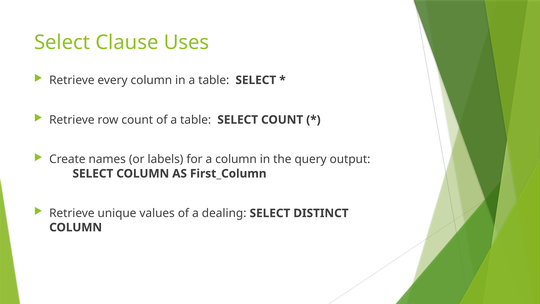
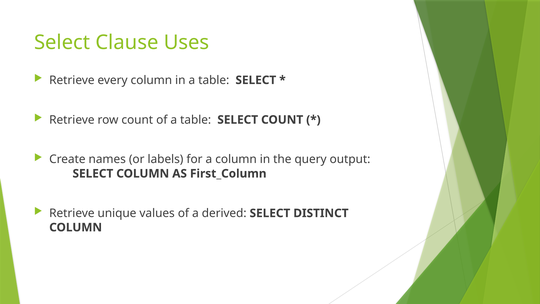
dealing: dealing -> derived (224, 213)
